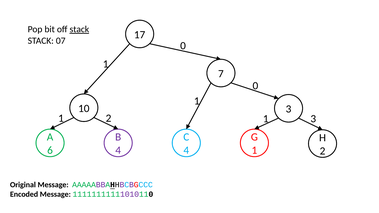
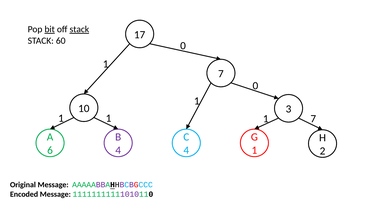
bit underline: none -> present (50, 29)
07: 07 -> 60 (61, 41)
1 2: 2 -> 1 (109, 118)
1 3: 3 -> 7 (313, 119)
